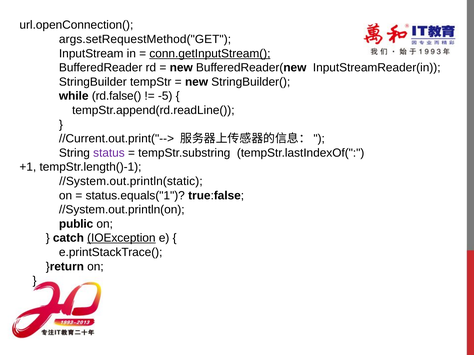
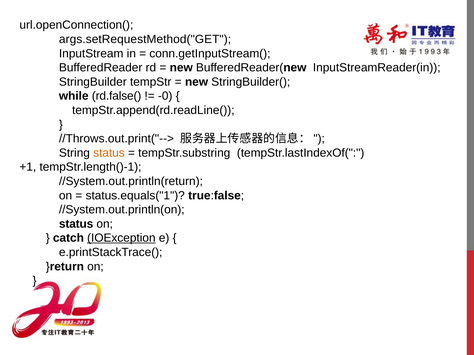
conn.getInputStream( underline: present -> none (210, 54)
-5: -5 -> -0 (165, 96)
//Current.out.print("-->: //Current.out.print("--> -> //Throws.out.print("--> (116, 139)
status colour: purple -> orange (109, 153)
//System.out.println(static: //System.out.println(static -> //System.out.println(return (131, 181)
public: public -> status (76, 224)
